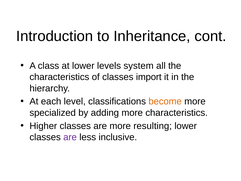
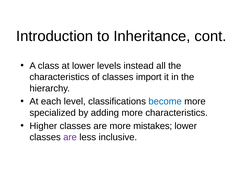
system: system -> instead (139, 66)
become colour: orange -> blue (165, 101)
resulting: resulting -> mistakes (153, 126)
